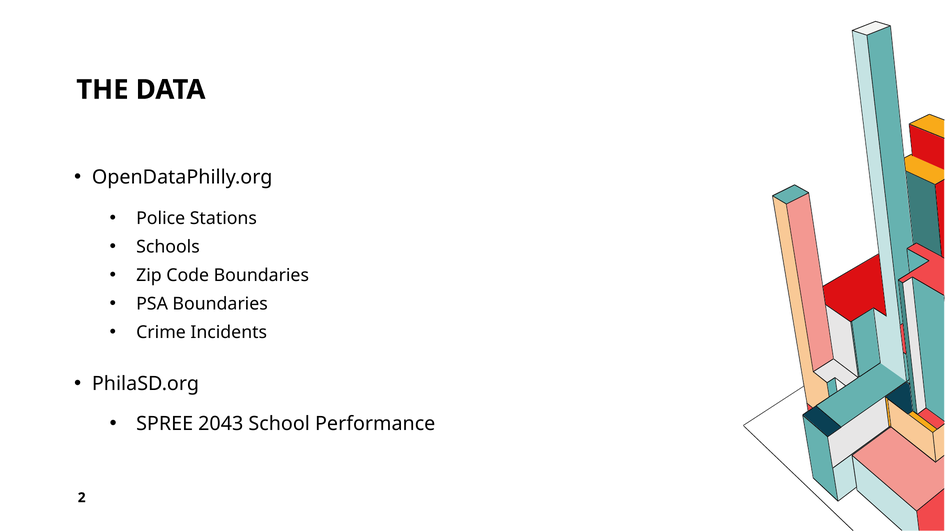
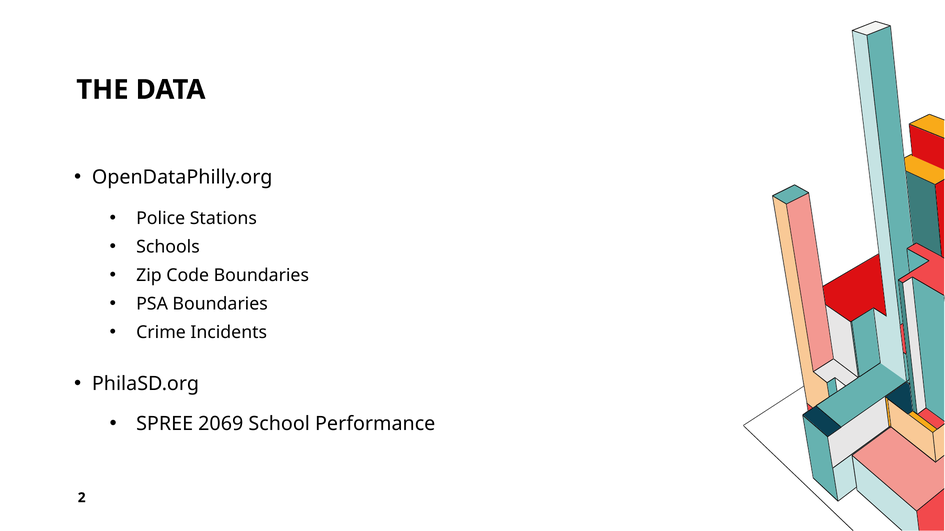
2043: 2043 -> 2069 (221, 424)
